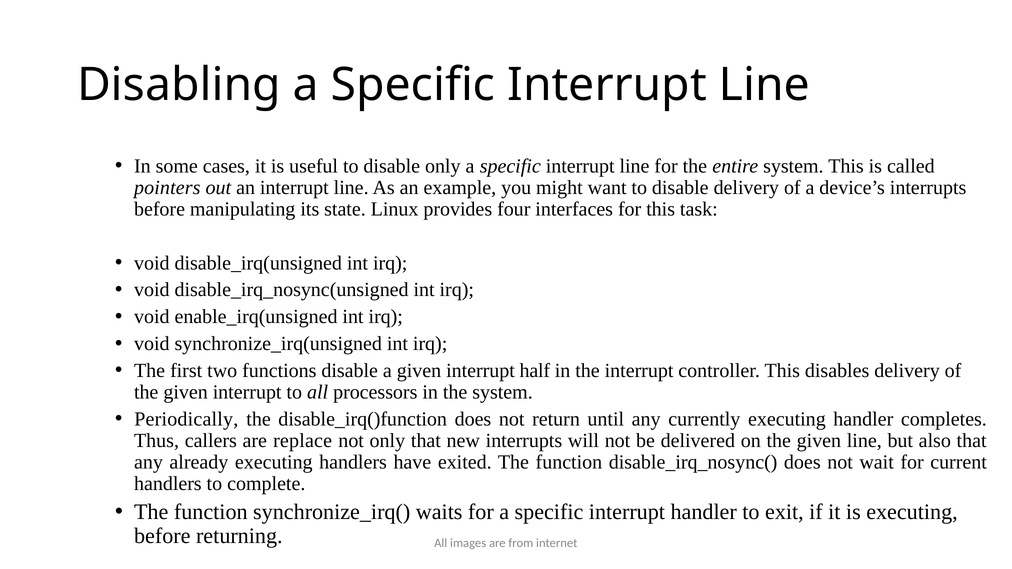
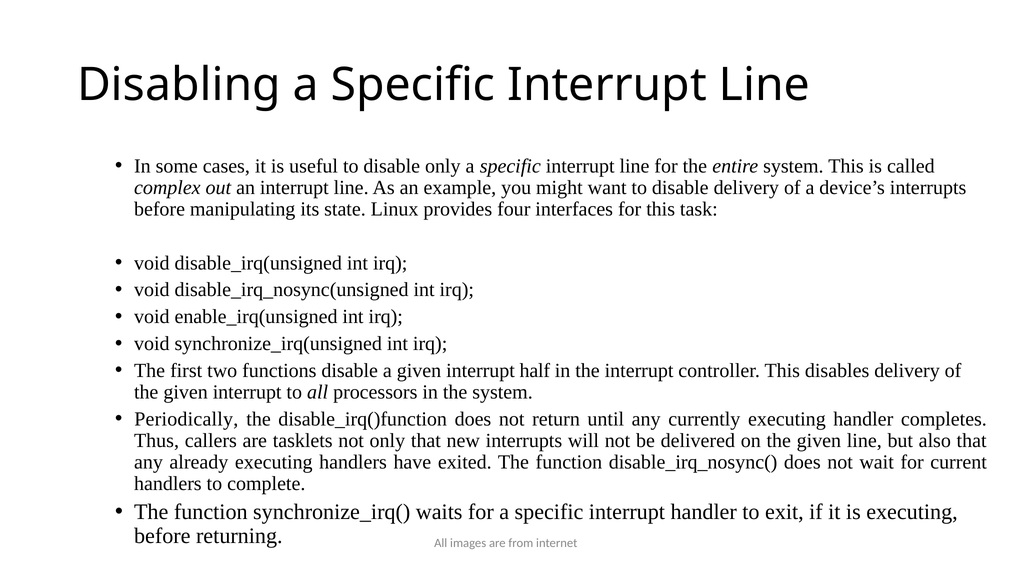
pointers: pointers -> complex (167, 188)
replace: replace -> tasklets (303, 441)
